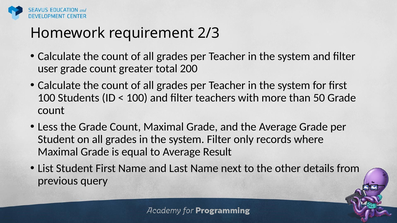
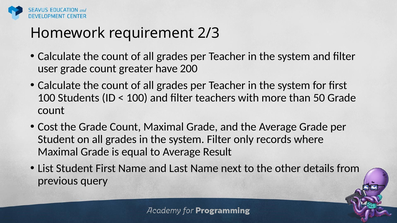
total: total -> have (167, 69)
Less: Less -> Cost (48, 127)
